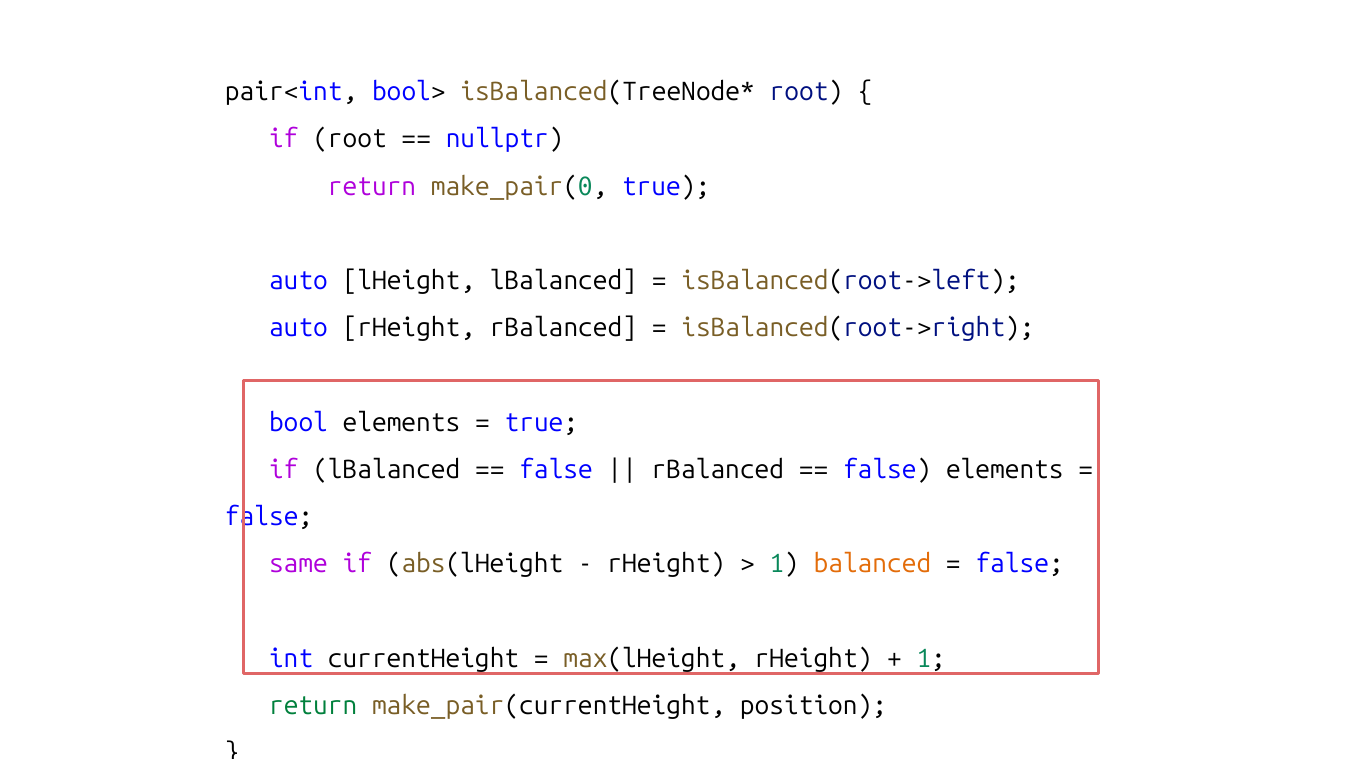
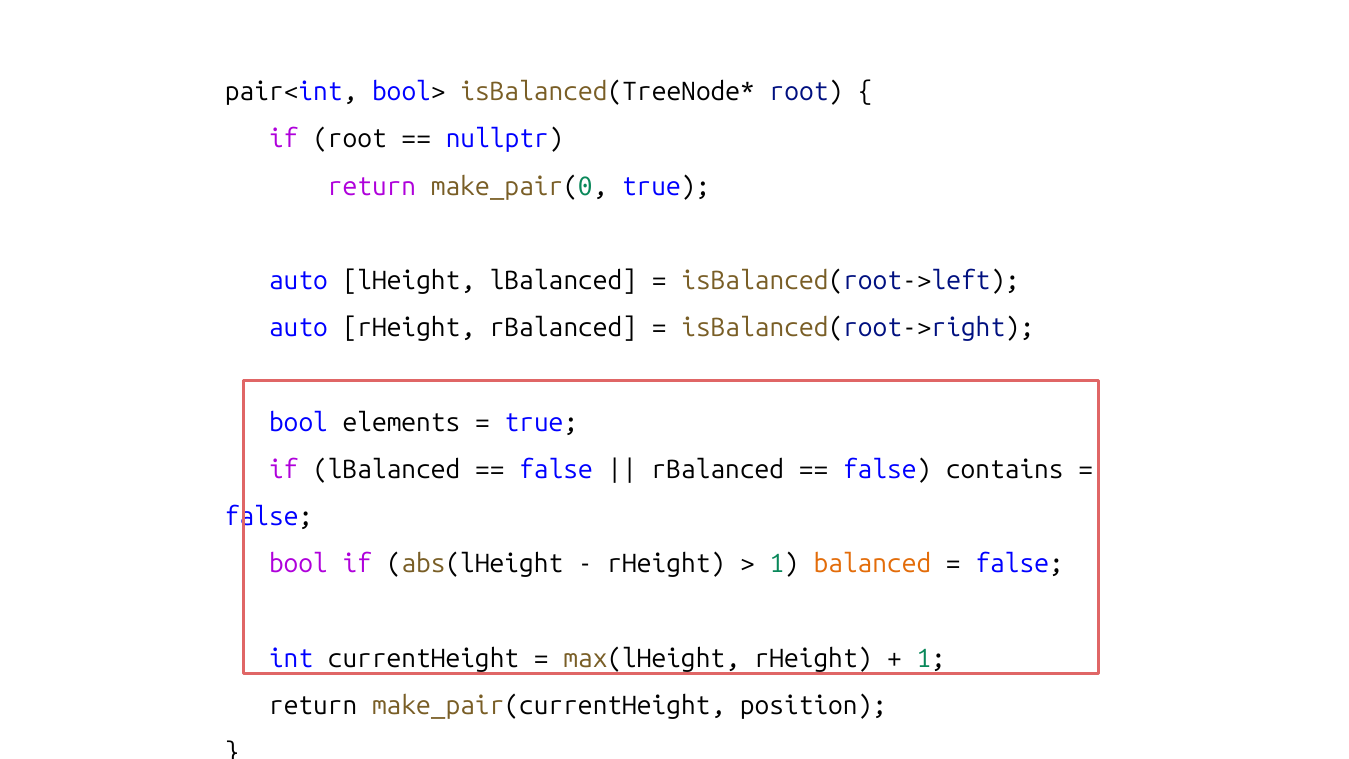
false elements: elements -> contains (1005, 470)
same: same -> bool (298, 564)
return colour: green -> black (313, 706)
